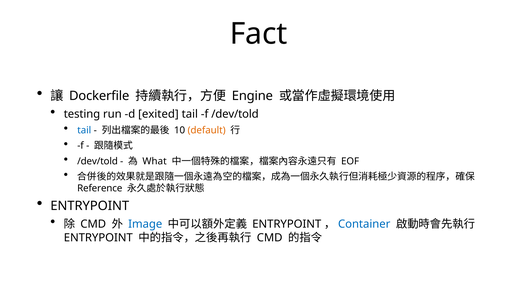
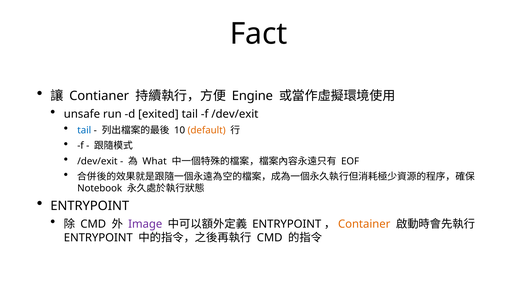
Dockerfile: Dockerfile -> Contianer (99, 96)
testing: testing -> unsafe (82, 114)
f /dev/told: /dev/told -> /dev/exit (235, 114)
/dev/told: /dev/told -> /dev/exit (97, 161)
Reference: Reference -> Notebook (100, 188)
Image colour: blue -> purple (145, 224)
Container colour: blue -> orange (364, 224)
